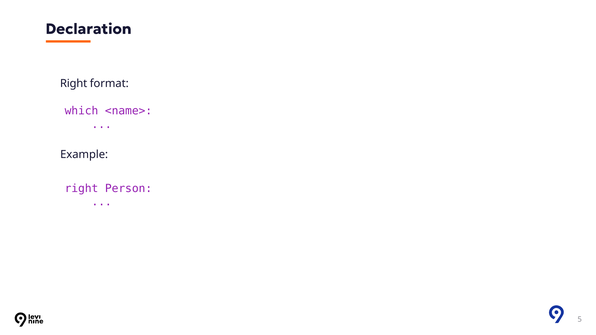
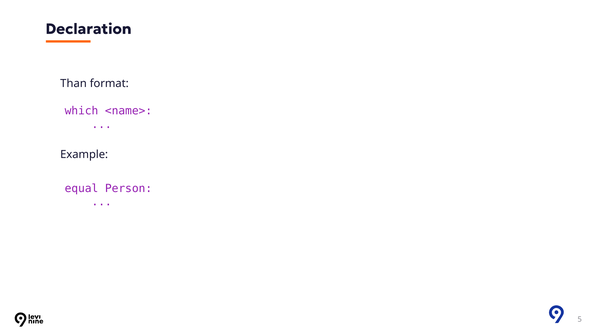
Right: Right -> Than (74, 83)
right: right -> equal (81, 188)
